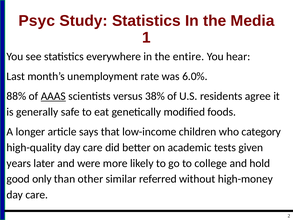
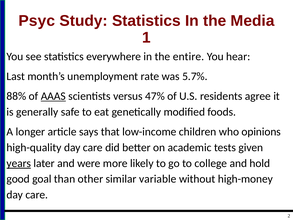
6.0%: 6.0% -> 5.7% (195, 76)
38%: 38% -> 47% (155, 96)
category: category -> opinions (261, 132)
years underline: none -> present (19, 163)
only: only -> goal (42, 179)
referred: referred -> variable (158, 179)
